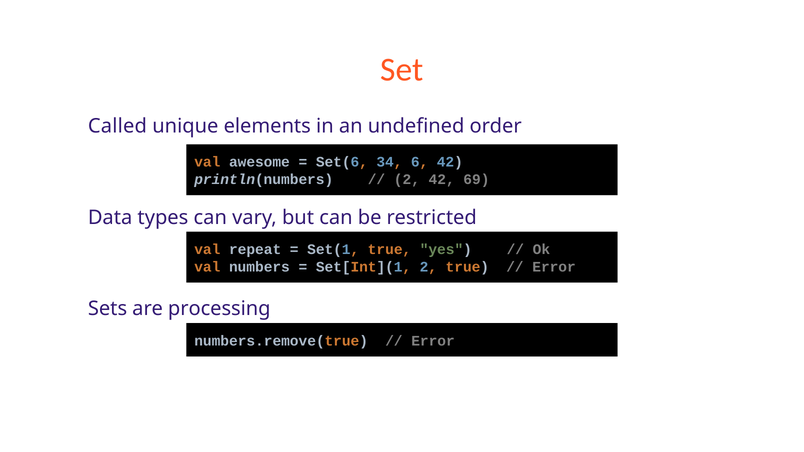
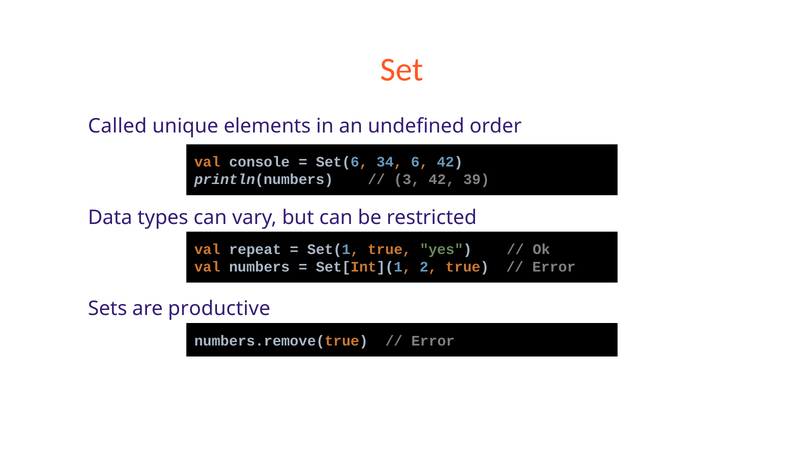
awesome: awesome -> console (259, 162)
2: 2 -> 3 (407, 180)
69: 69 -> 39 (476, 180)
processing: processing -> productive (219, 309)
